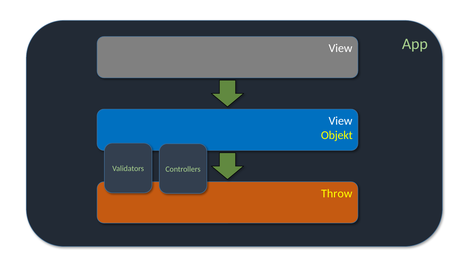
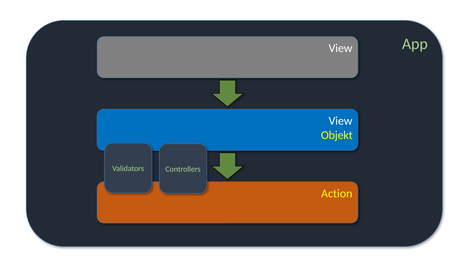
Throw: Throw -> Action (337, 193)
